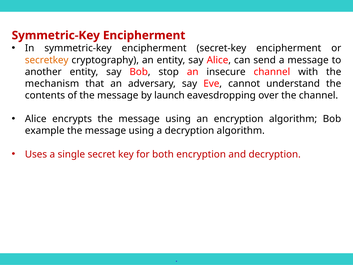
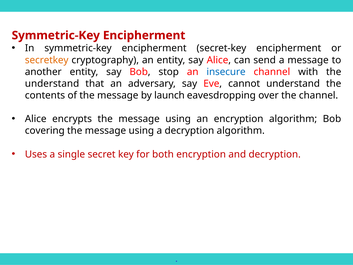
insecure colour: black -> blue (226, 72)
mechanism: mechanism -> understand (52, 83)
example: example -> covering (45, 131)
